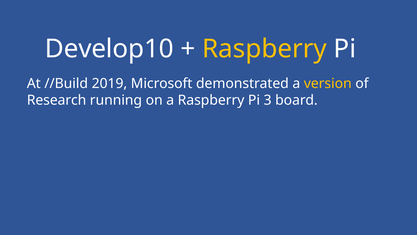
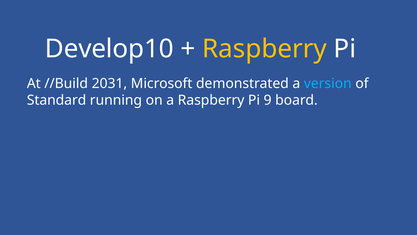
2019: 2019 -> 2031 (109, 84)
version colour: yellow -> light blue (328, 84)
Research: Research -> Standard (57, 100)
3: 3 -> 9 (268, 100)
